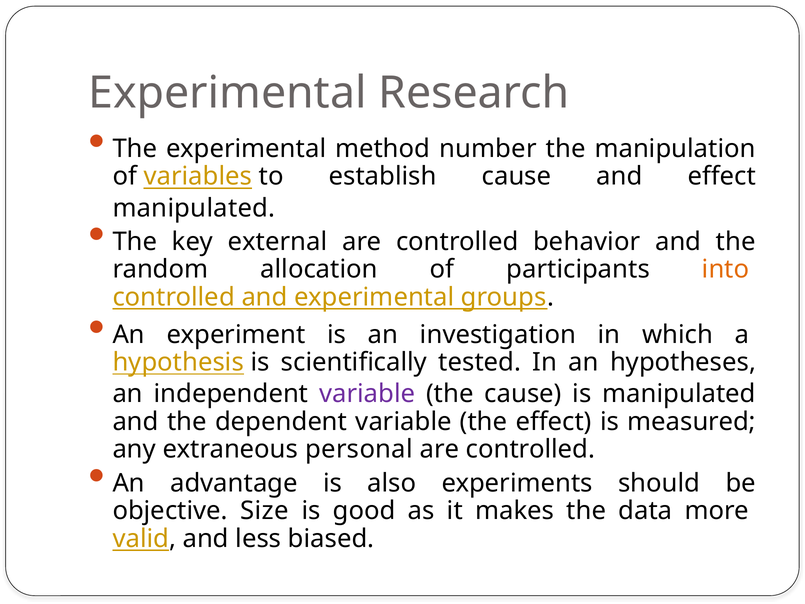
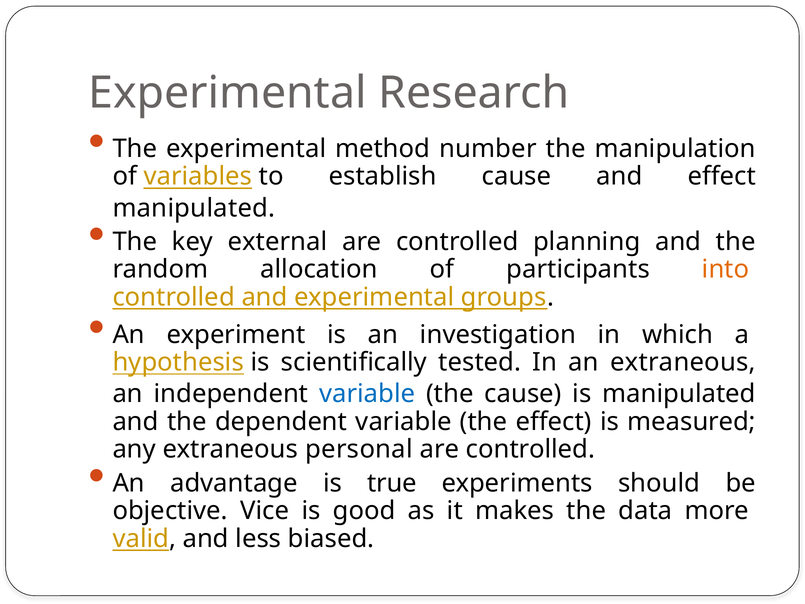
behavior: behavior -> planning (587, 242)
an hypotheses: hypotheses -> extraneous (683, 362)
variable colour: purple -> blue (367, 394)
also: also -> true (392, 483)
Size: Size -> Vice (265, 511)
